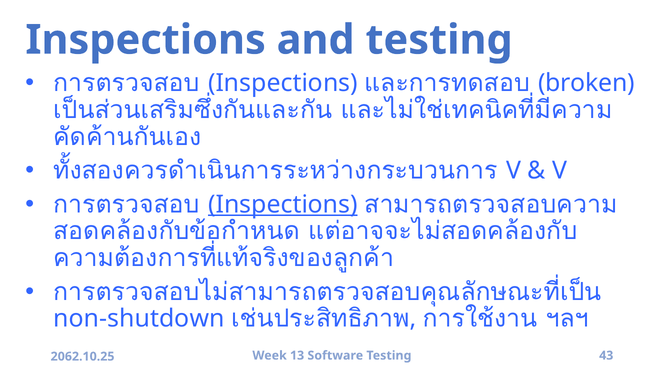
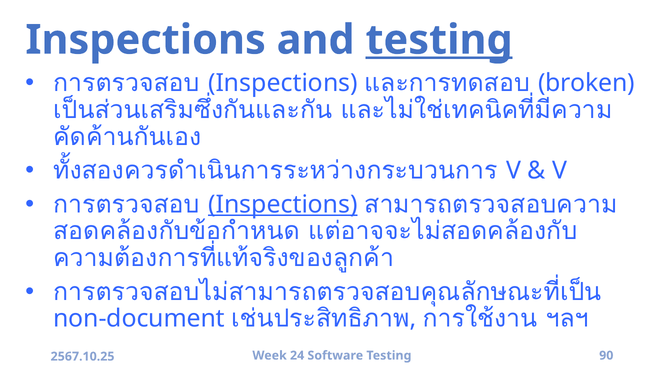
testing underline: none -> present (439, 40)
non-shutdown: non-shutdown -> non-document (139, 319)
13: 13 -> 24 (297, 356)
43: 43 -> 90 (606, 356)
2062.10.25: 2062.10.25 -> 2567.10.25 (83, 357)
